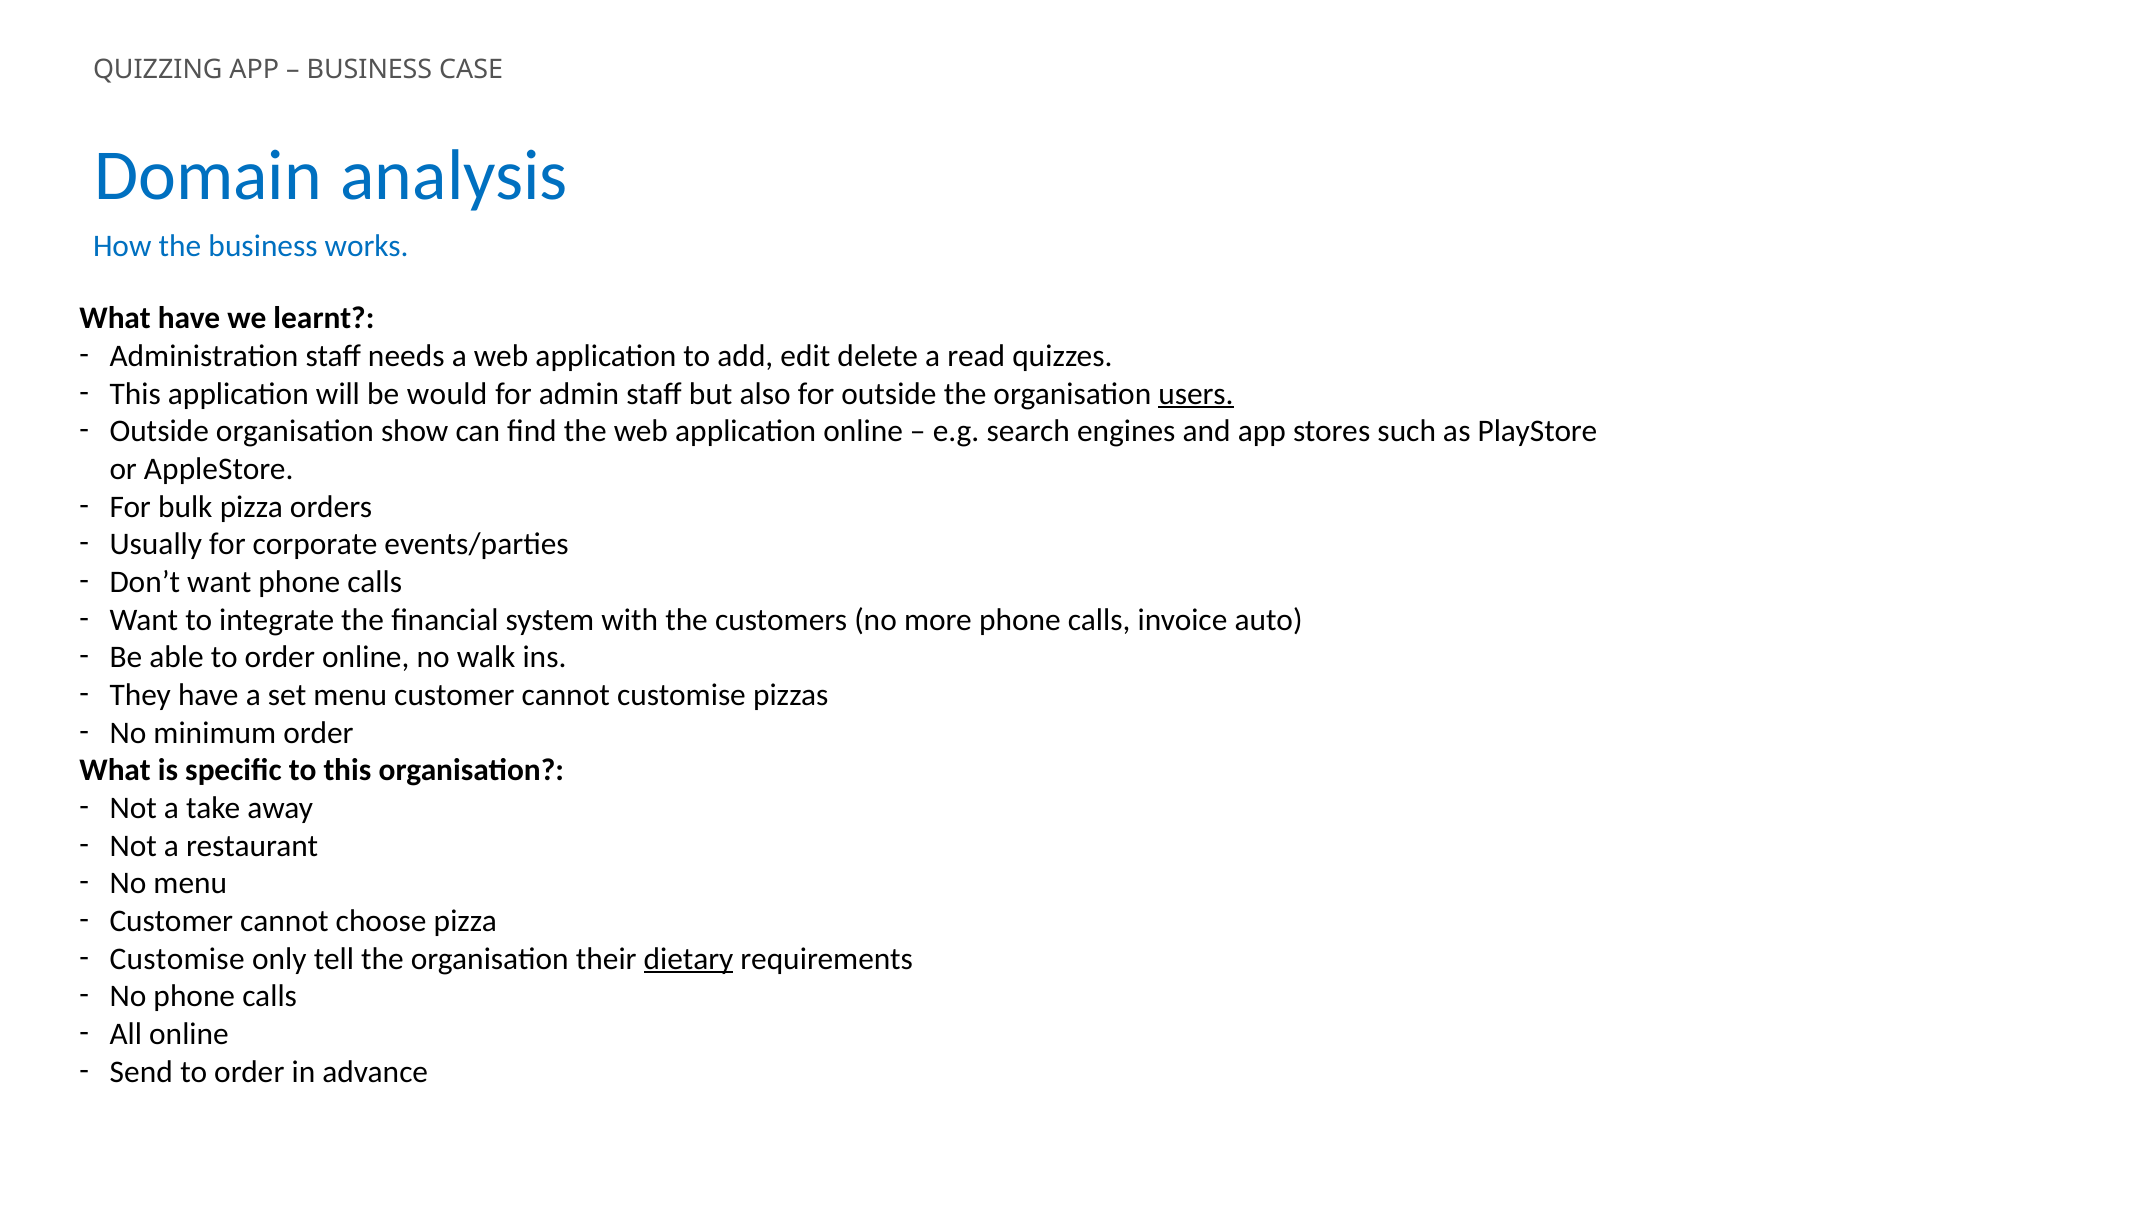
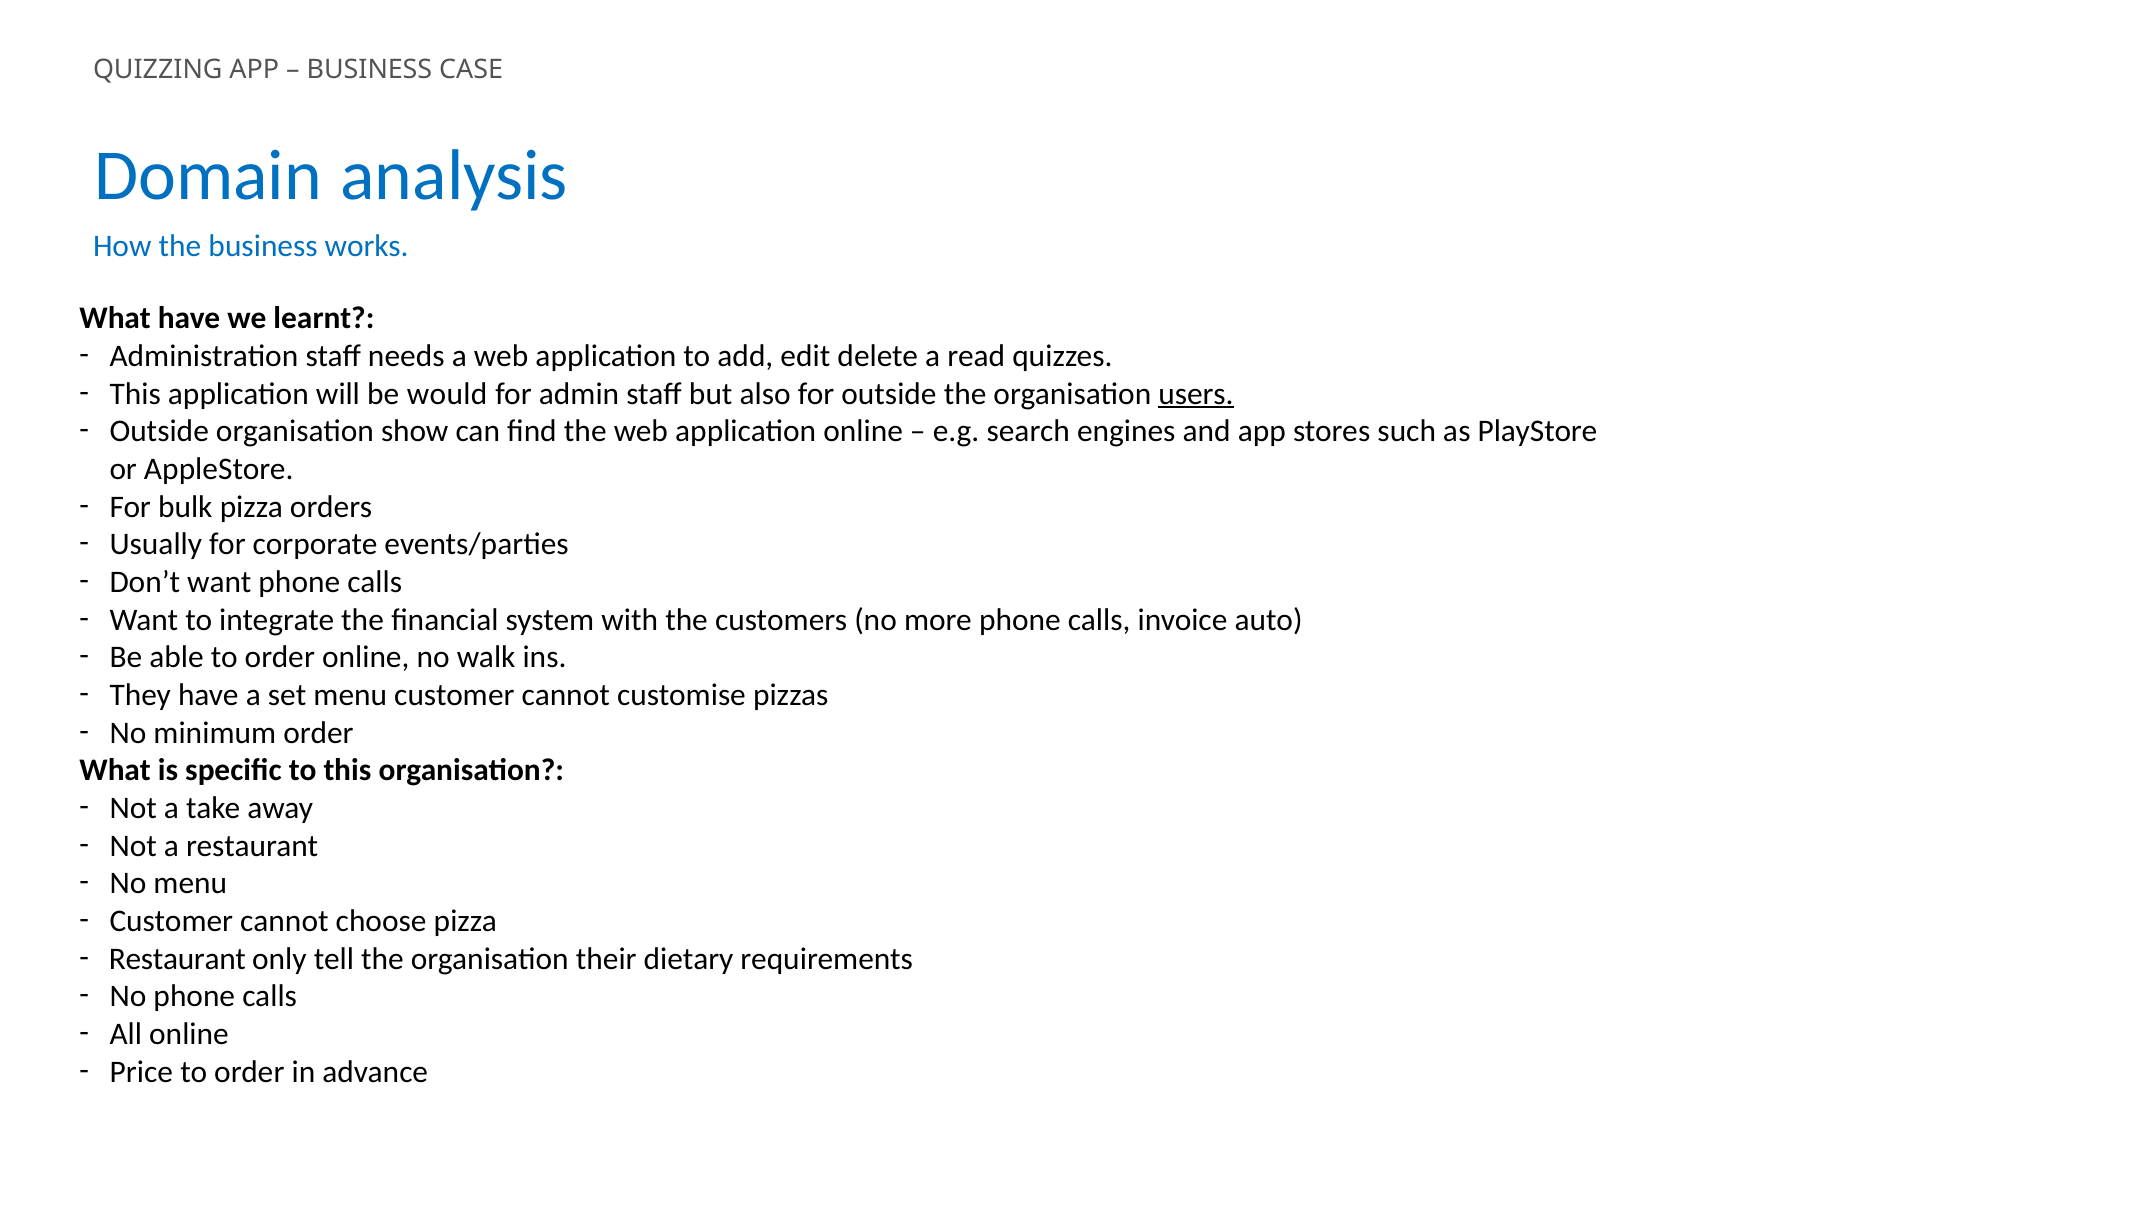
Customise: Customise -> Restaurant (177, 959)
dietary underline: present -> none (689, 959)
Send: Send -> Price (141, 1072)
